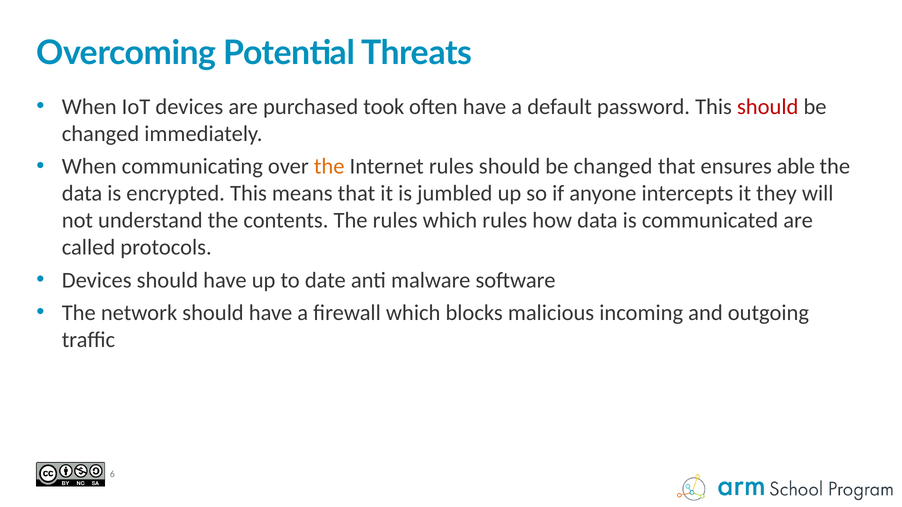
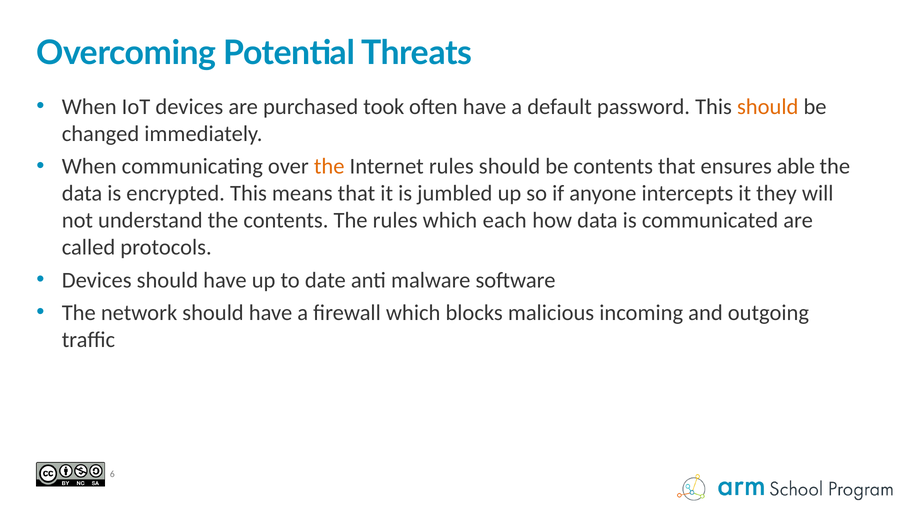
should colour: red -> orange (768, 107)
rules should be changed: changed -> contents (613, 166)
which rules: rules -> each (505, 221)
